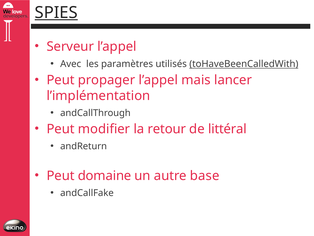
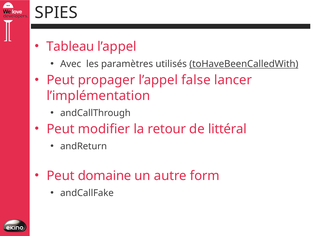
SPIES underline: present -> none (56, 13)
Serveur: Serveur -> Tableau (70, 46)
mais: mais -> false (196, 80)
base: base -> form (205, 175)
